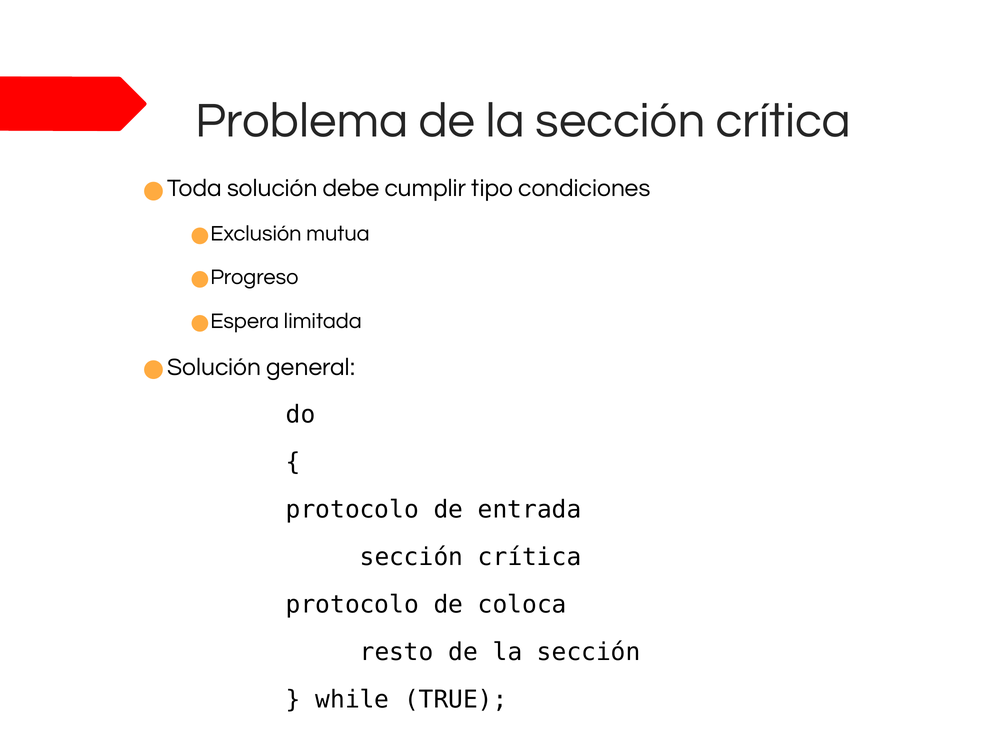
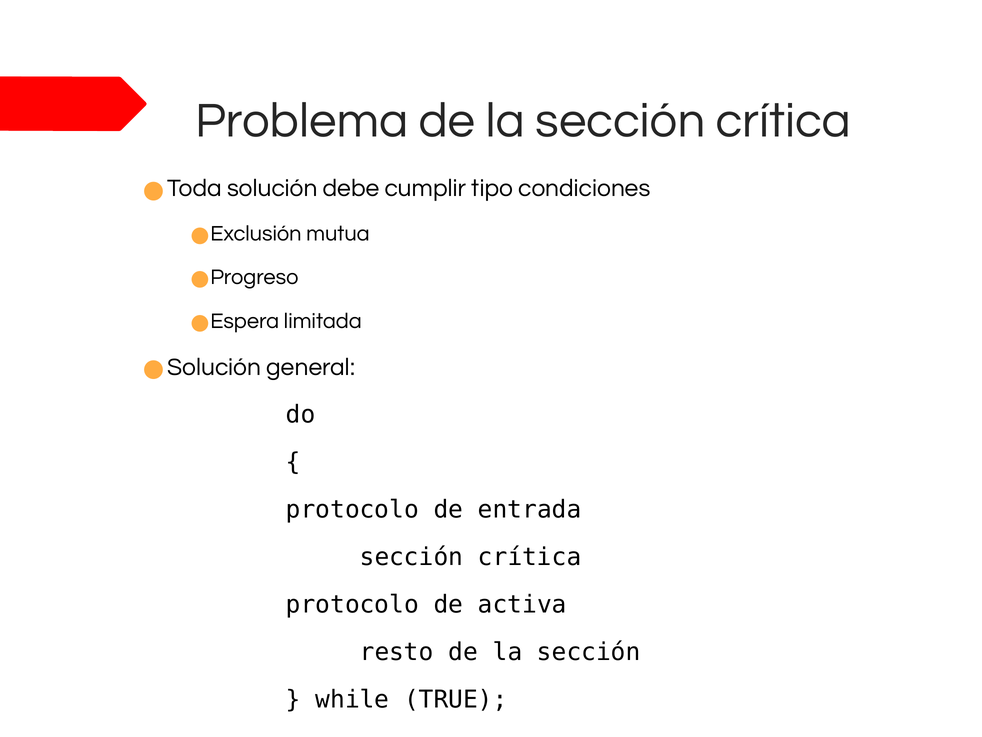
coloca: coloca -> activa (522, 604)
